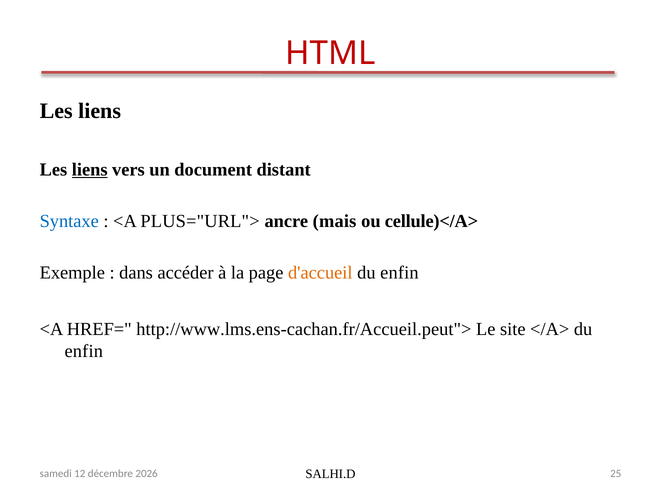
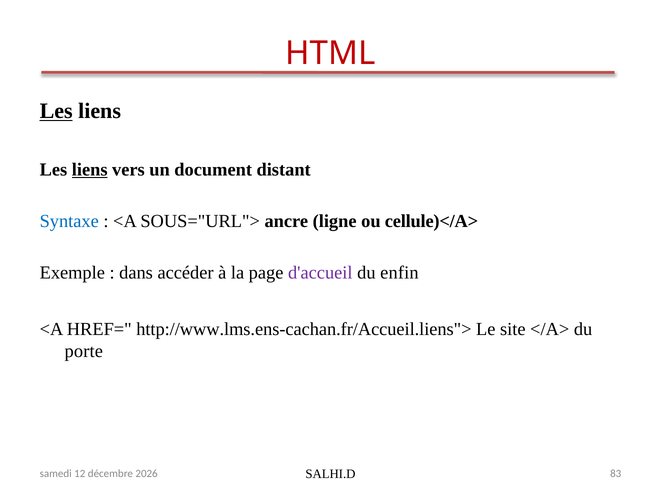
Les underline: none -> present (56, 111)
PLUS="URL">: PLUS="URL"> -> SOUS="URL"> (200, 221)
mais: mais -> ligne (335, 221)
d'accueil colour: orange -> purple (320, 272)
http://www.lms.ens-cachan.fr/Accueil.peut">: http://www.lms.ens-cachan.fr/Accueil.peut"> -> http://www.lms.ens-cachan.fr/Accueil.liens"> (304, 329)
enfin: enfin -> porte (84, 351)
25: 25 -> 83 (616, 473)
